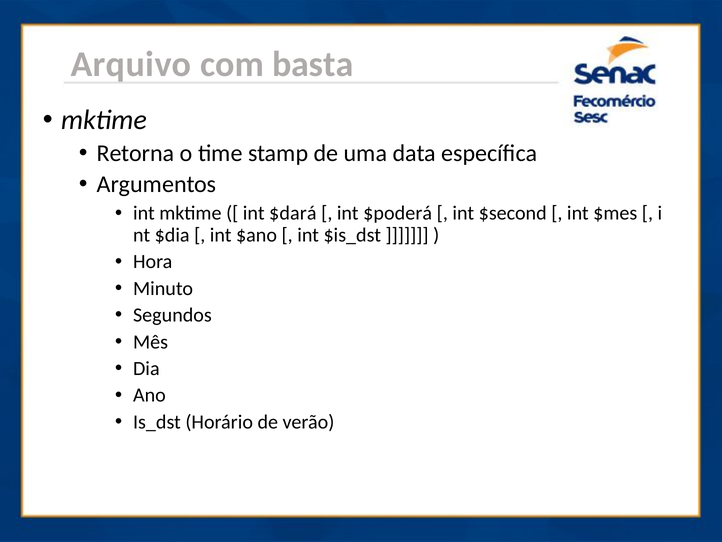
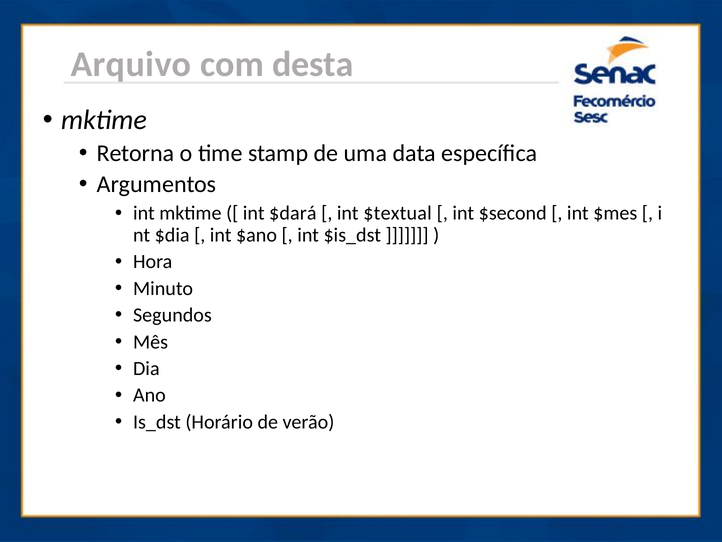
basta: basta -> desta (313, 64)
$poderá: $poderá -> $textual (398, 213)
